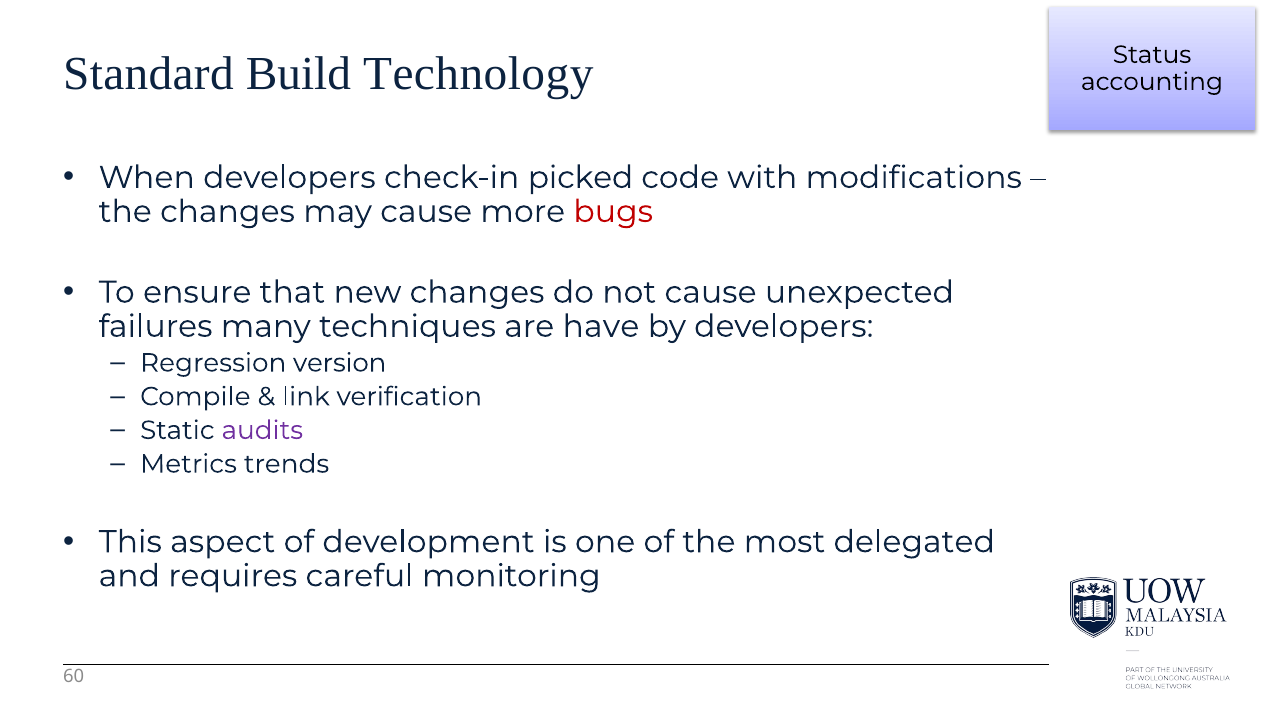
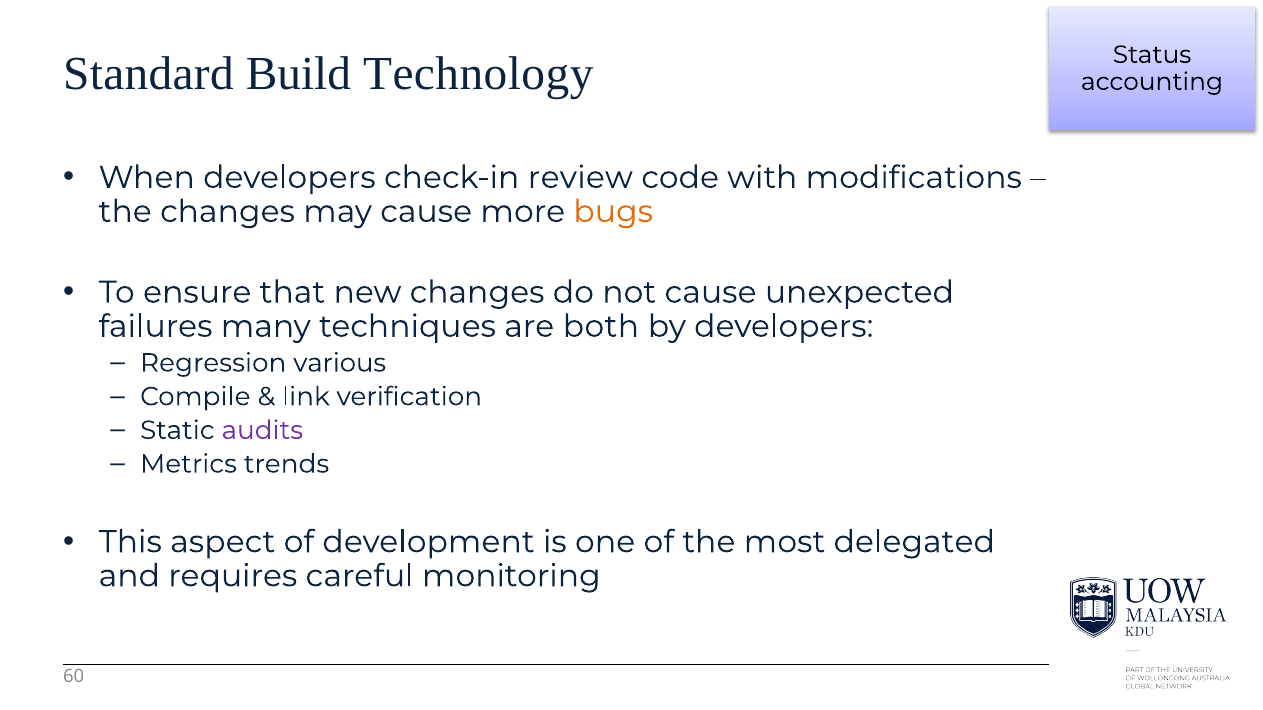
picked: picked -> review (580, 178)
bugs colour: red -> orange (613, 212)
have: have -> both (601, 327)
version: version -> various (340, 363)
